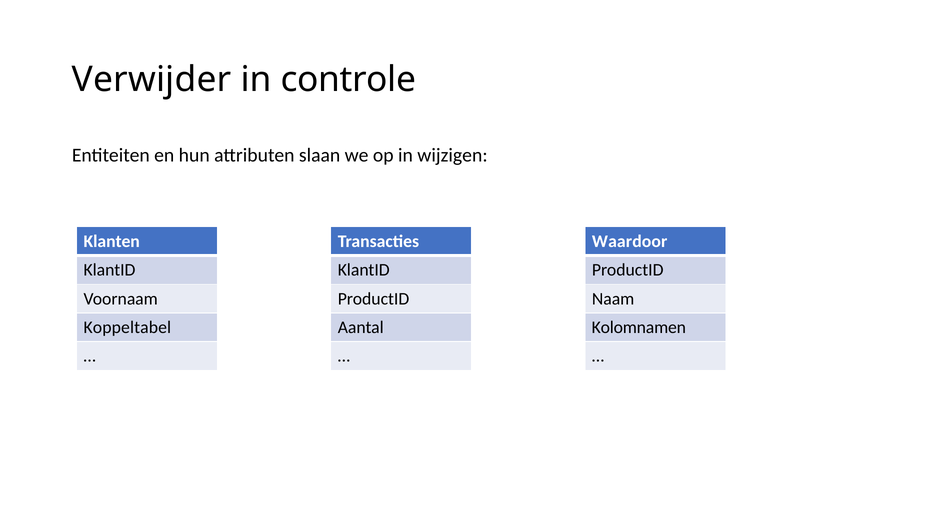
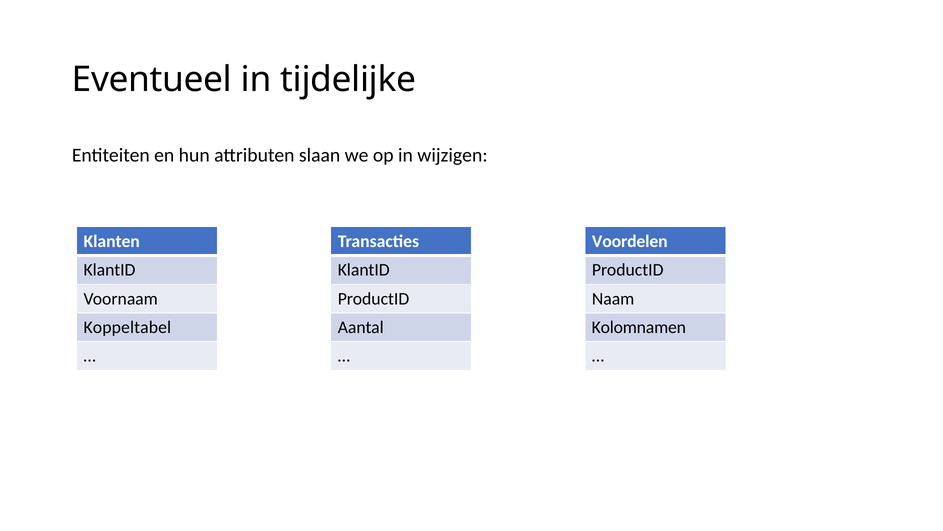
Verwijder: Verwijder -> Eventueel (152, 79)
controle: controle -> tijdelijke (348, 79)
Waardoor: Waardoor -> Voordelen (630, 241)
